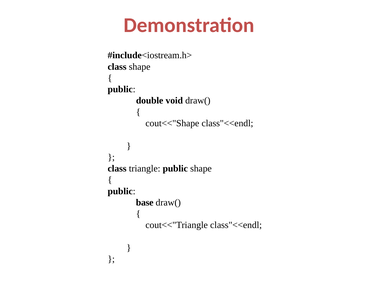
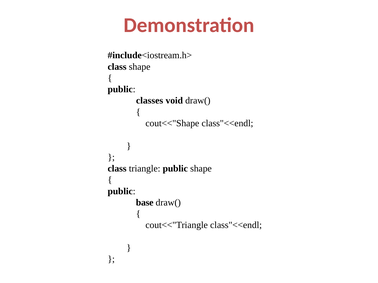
double: double -> classes (150, 101)
